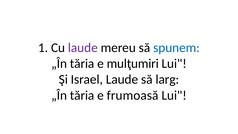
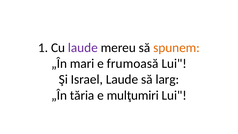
spunem colour: blue -> orange (177, 48)
tăria: tăria -> mari (82, 64)
mulţumiri: mulţumiri -> frumoasă (133, 64)
frumoasă: frumoasă -> mulţumiri (133, 95)
